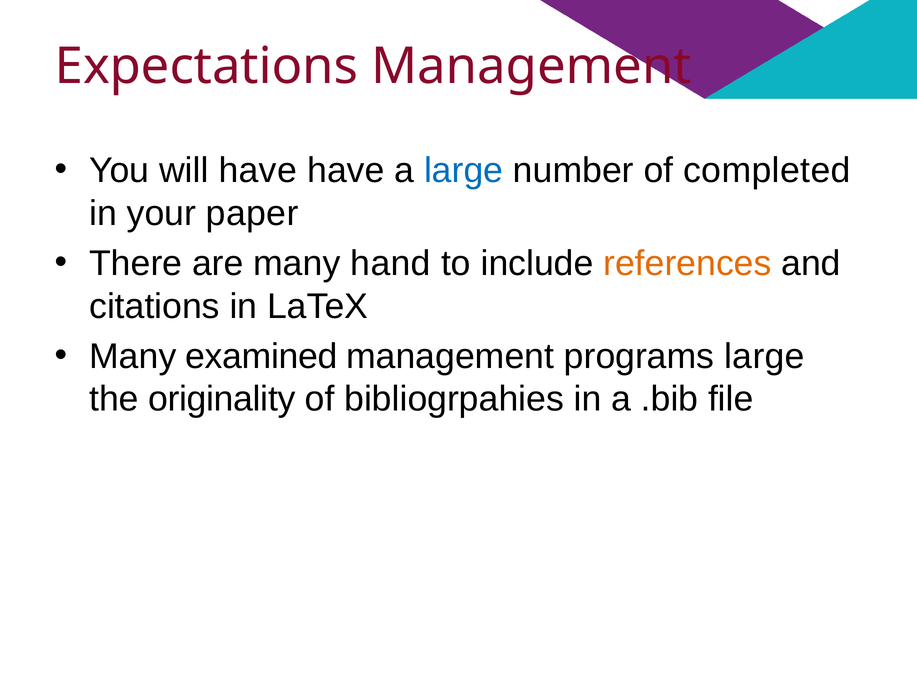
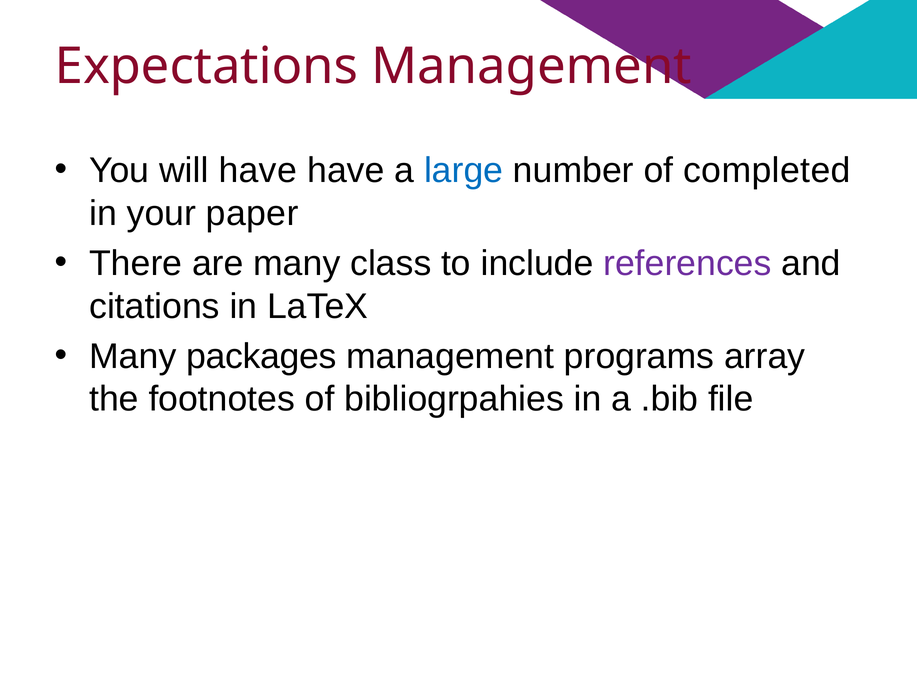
hand: hand -> class (391, 263)
references colour: orange -> purple (687, 263)
examined: examined -> packages (261, 356)
programs large: large -> array (765, 356)
originality: originality -> footnotes (222, 399)
